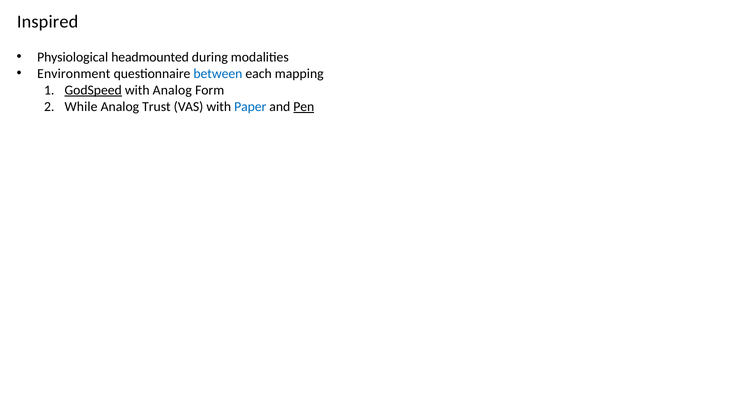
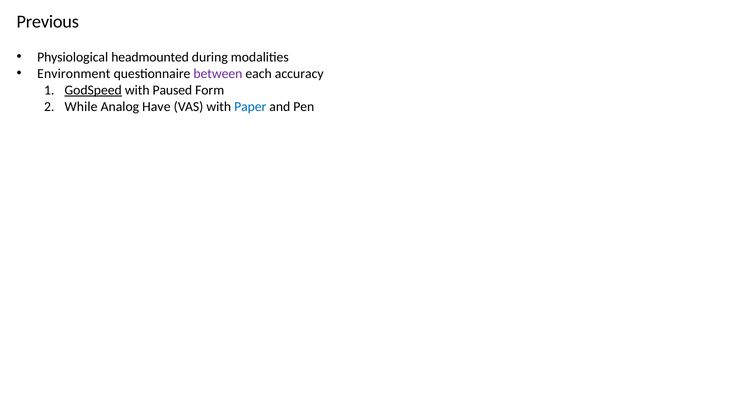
Inspired: Inspired -> Previous (48, 22)
between colour: blue -> purple (218, 74)
mapping: mapping -> accuracy (299, 74)
with Analog: Analog -> Paused (172, 90)
Trust: Trust -> Have (156, 106)
Pen underline: present -> none (304, 106)
